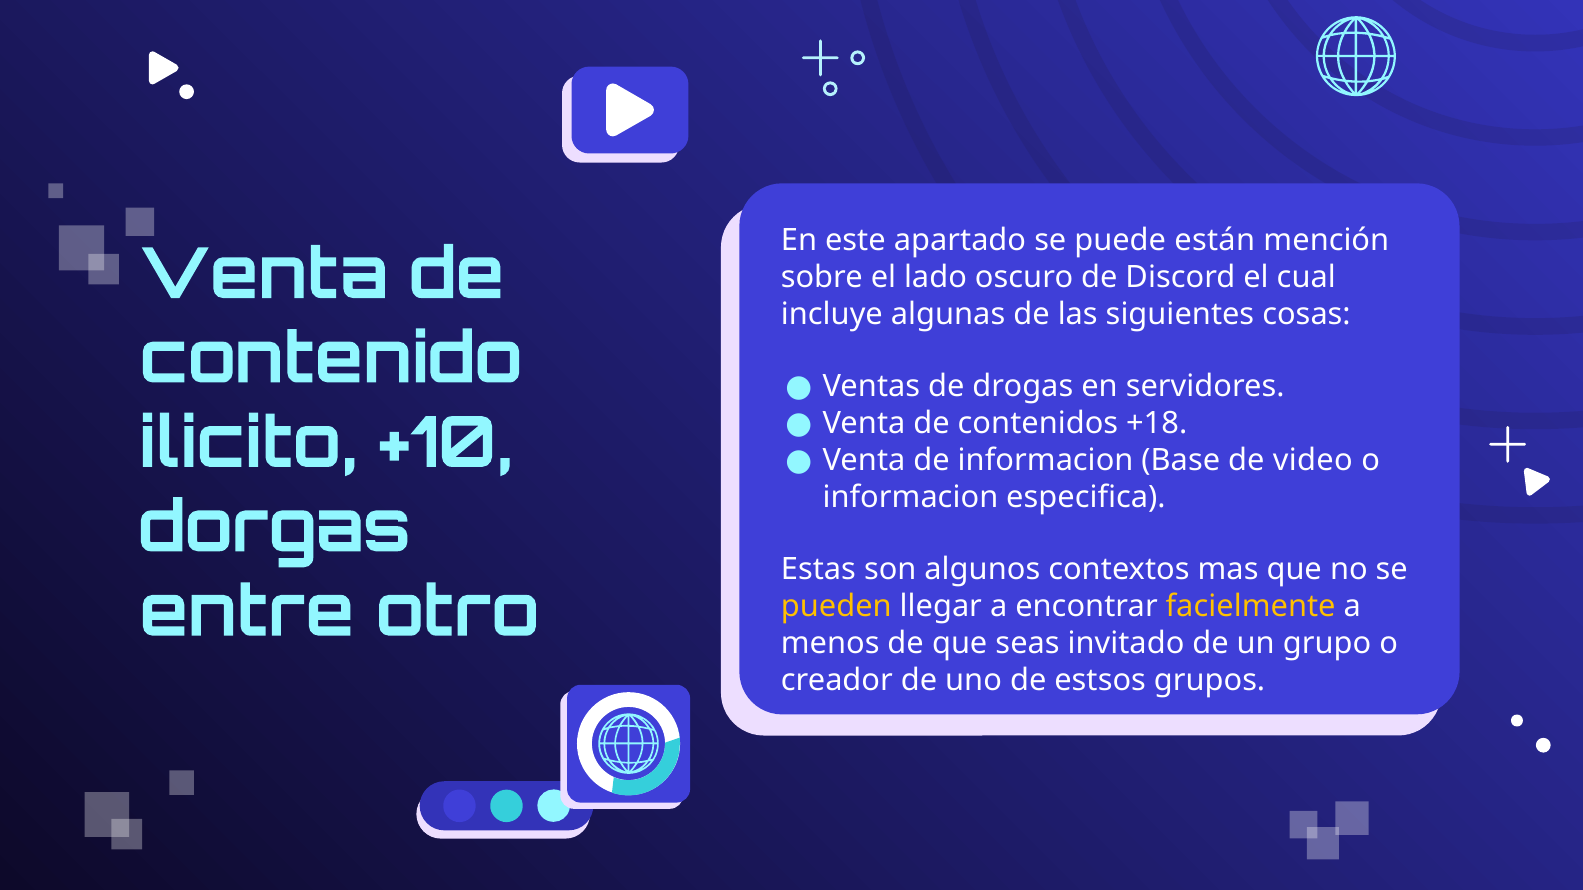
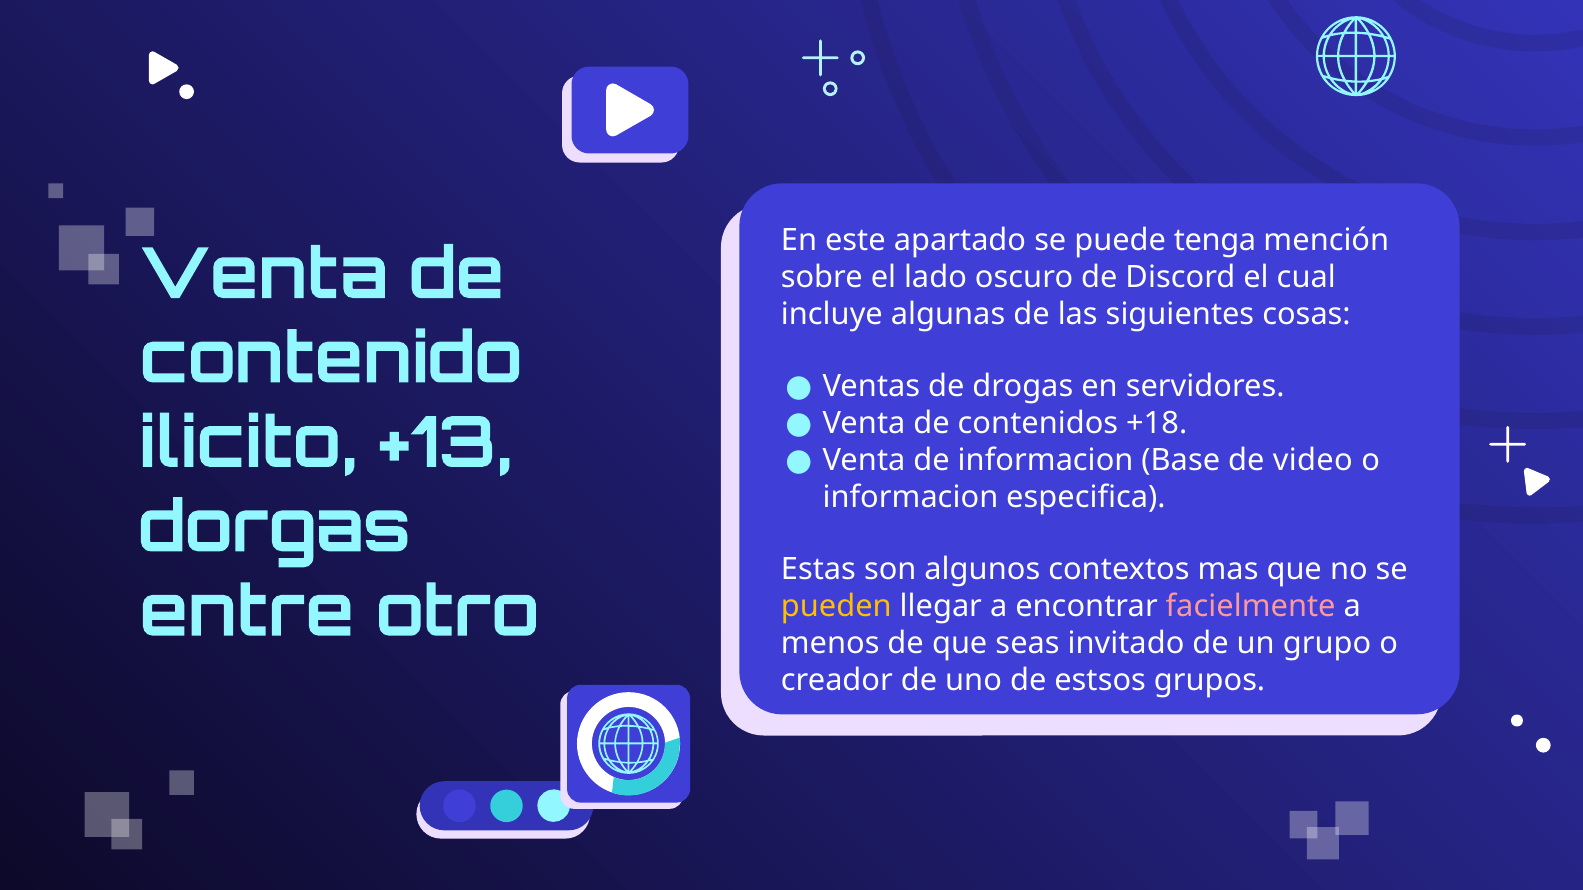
están: están -> tenga (1215, 241)
+10: +10 -> +13 (446, 444)
facielmente colour: yellow -> pink (1251, 607)
